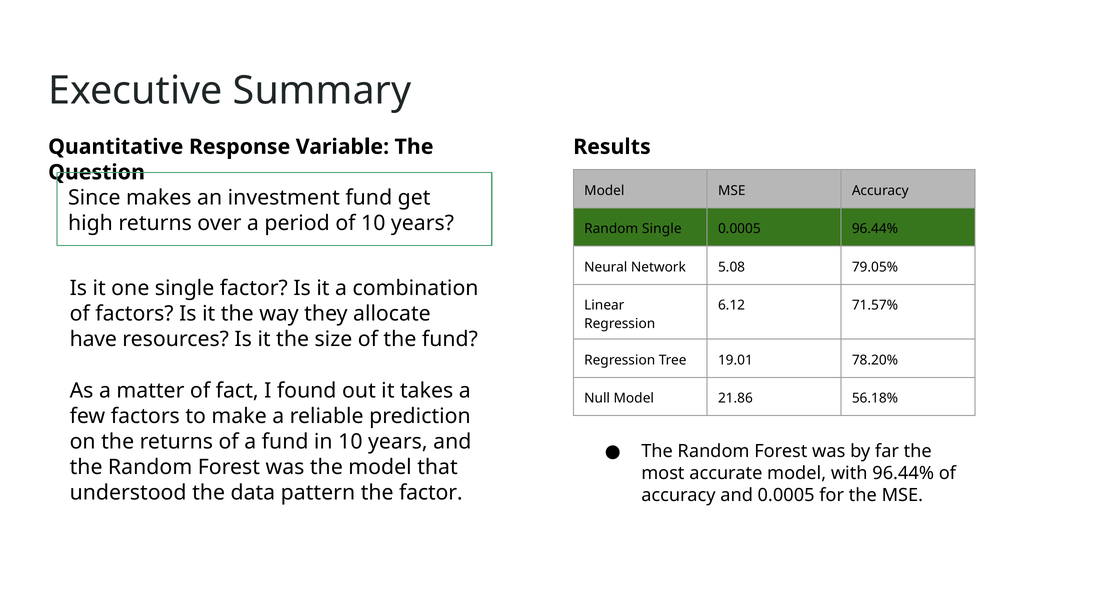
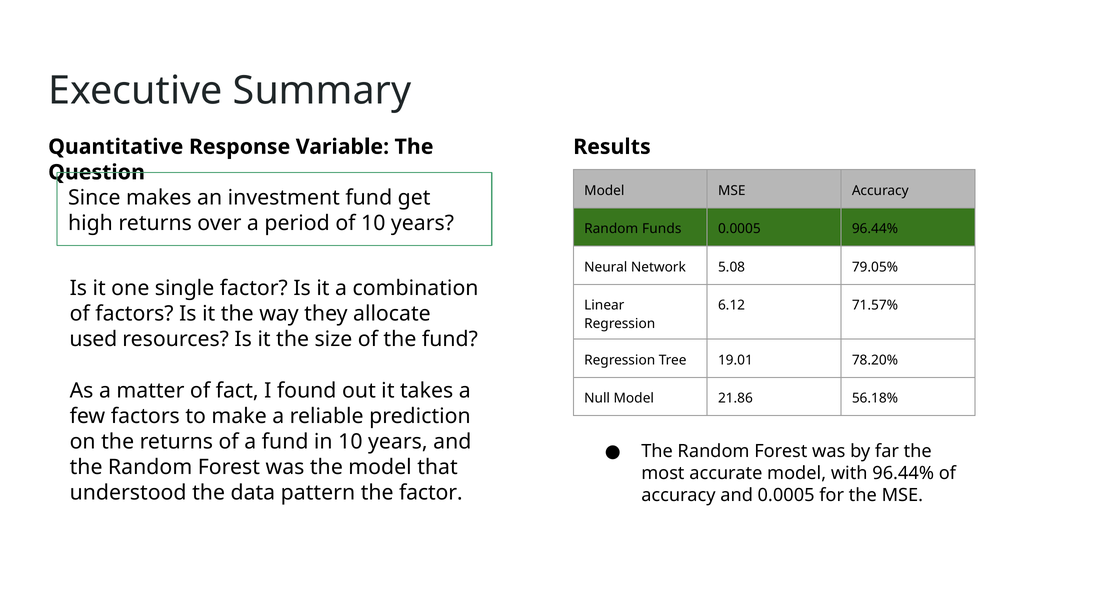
Random Single: Single -> Funds (662, 229)
have: have -> used (93, 339)
